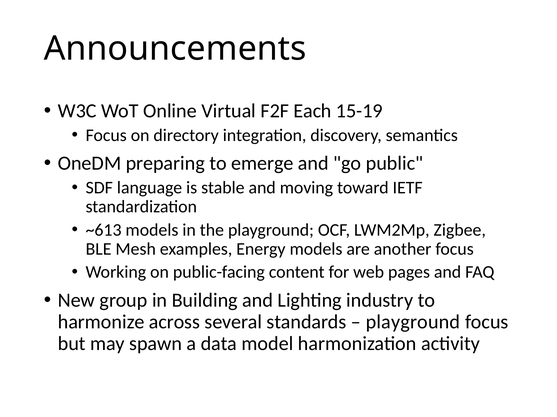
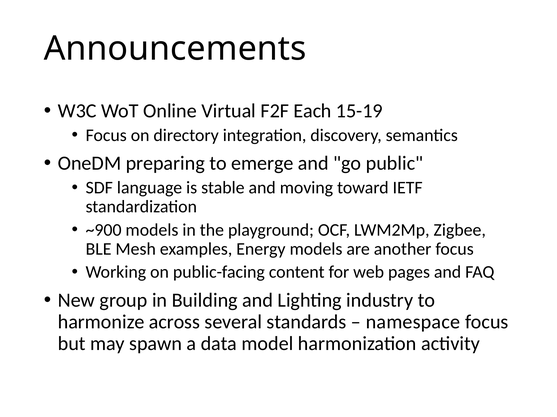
~613: ~613 -> ~900 (104, 230)
playground: playground -> namespace (413, 322)
